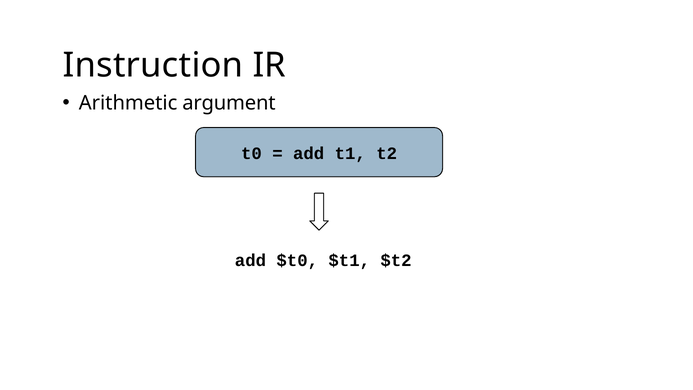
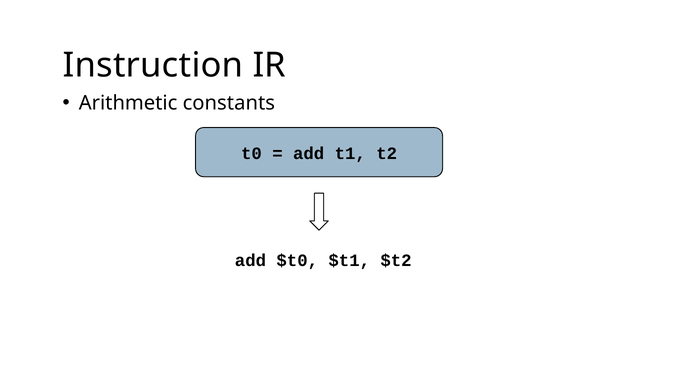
argument: argument -> constants (229, 103)
